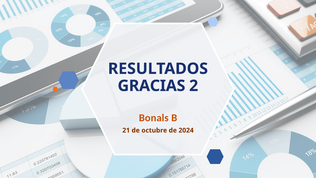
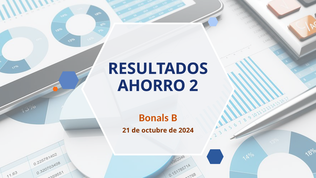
GRACIAS: GRACIAS -> AHORRO (151, 86)
